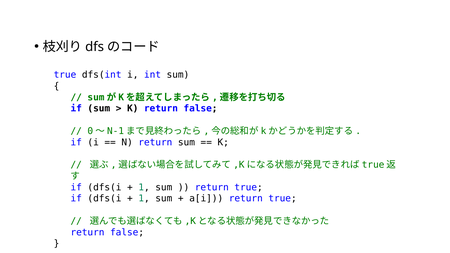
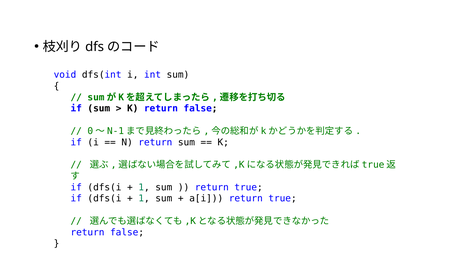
true: true -> void (65, 75)
